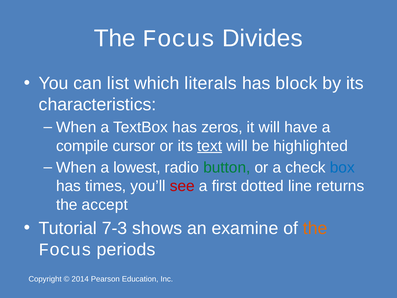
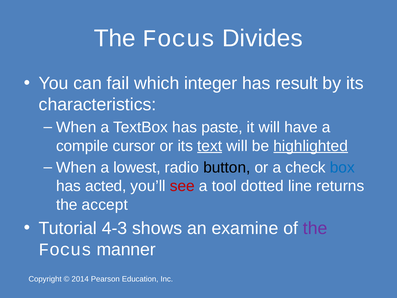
list: list -> fail (118, 83)
literals: literals -> integer (211, 83)
block: block -> result (297, 83)
zeros: zeros -> paste (222, 127)
highlighted underline: none -> present (311, 146)
button colour: green -> black (227, 167)
times: times -> acted (106, 186)
first: first -> tool (224, 186)
7-3: 7-3 -> 4-3 (115, 228)
the colour: orange -> purple (315, 228)
periods: periods -> manner (126, 249)
